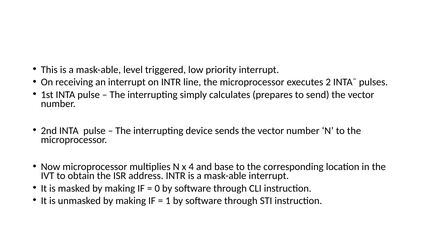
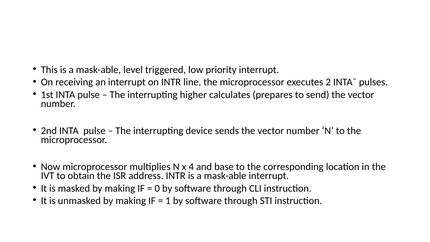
simply: simply -> higher (193, 95)
